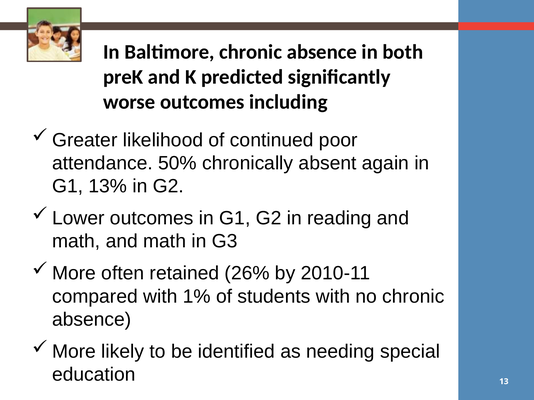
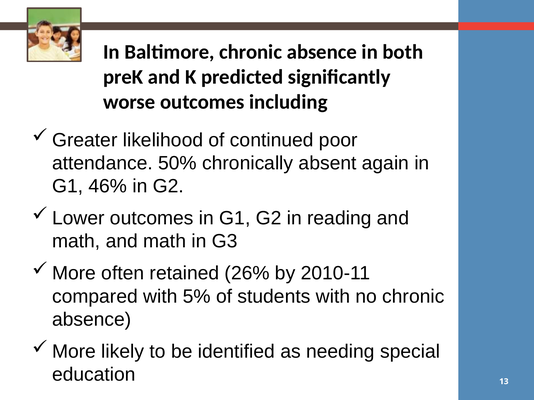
13%: 13% -> 46% (108, 186)
1%: 1% -> 5% (197, 297)
